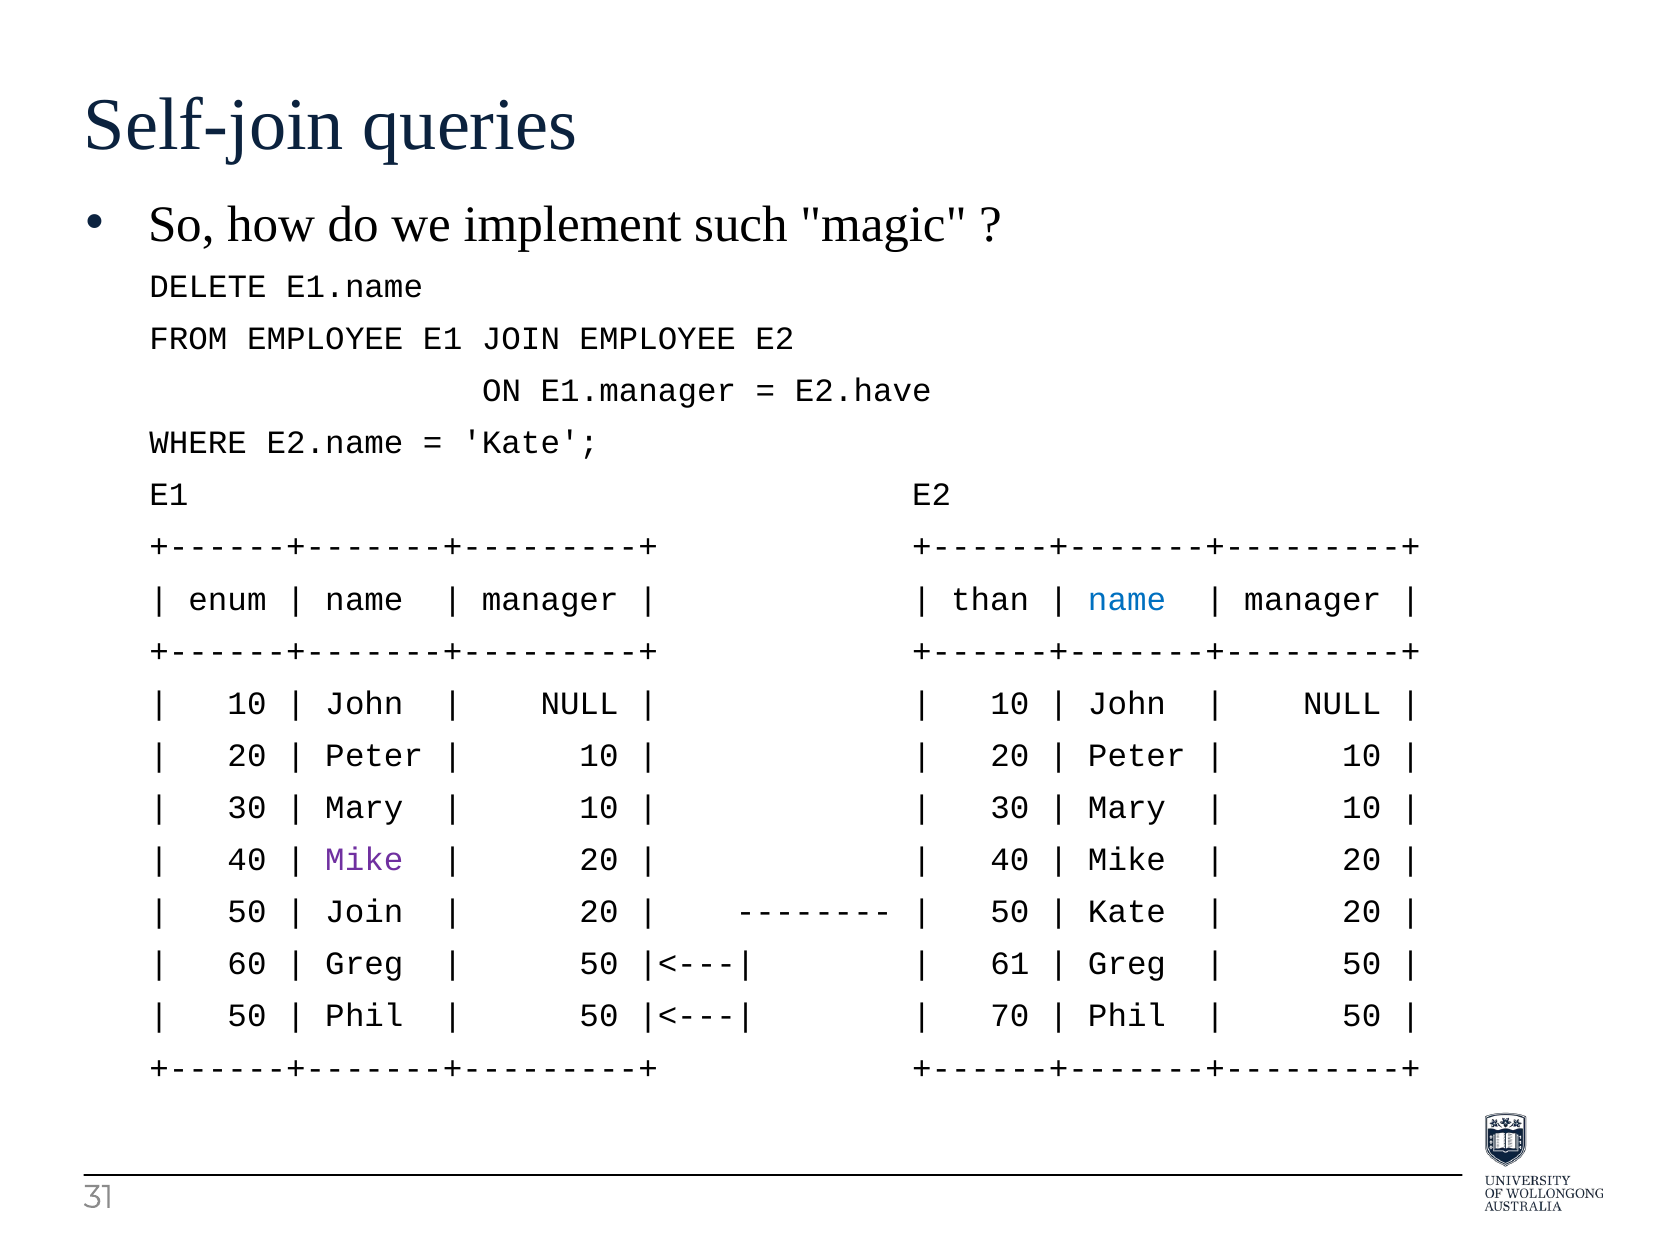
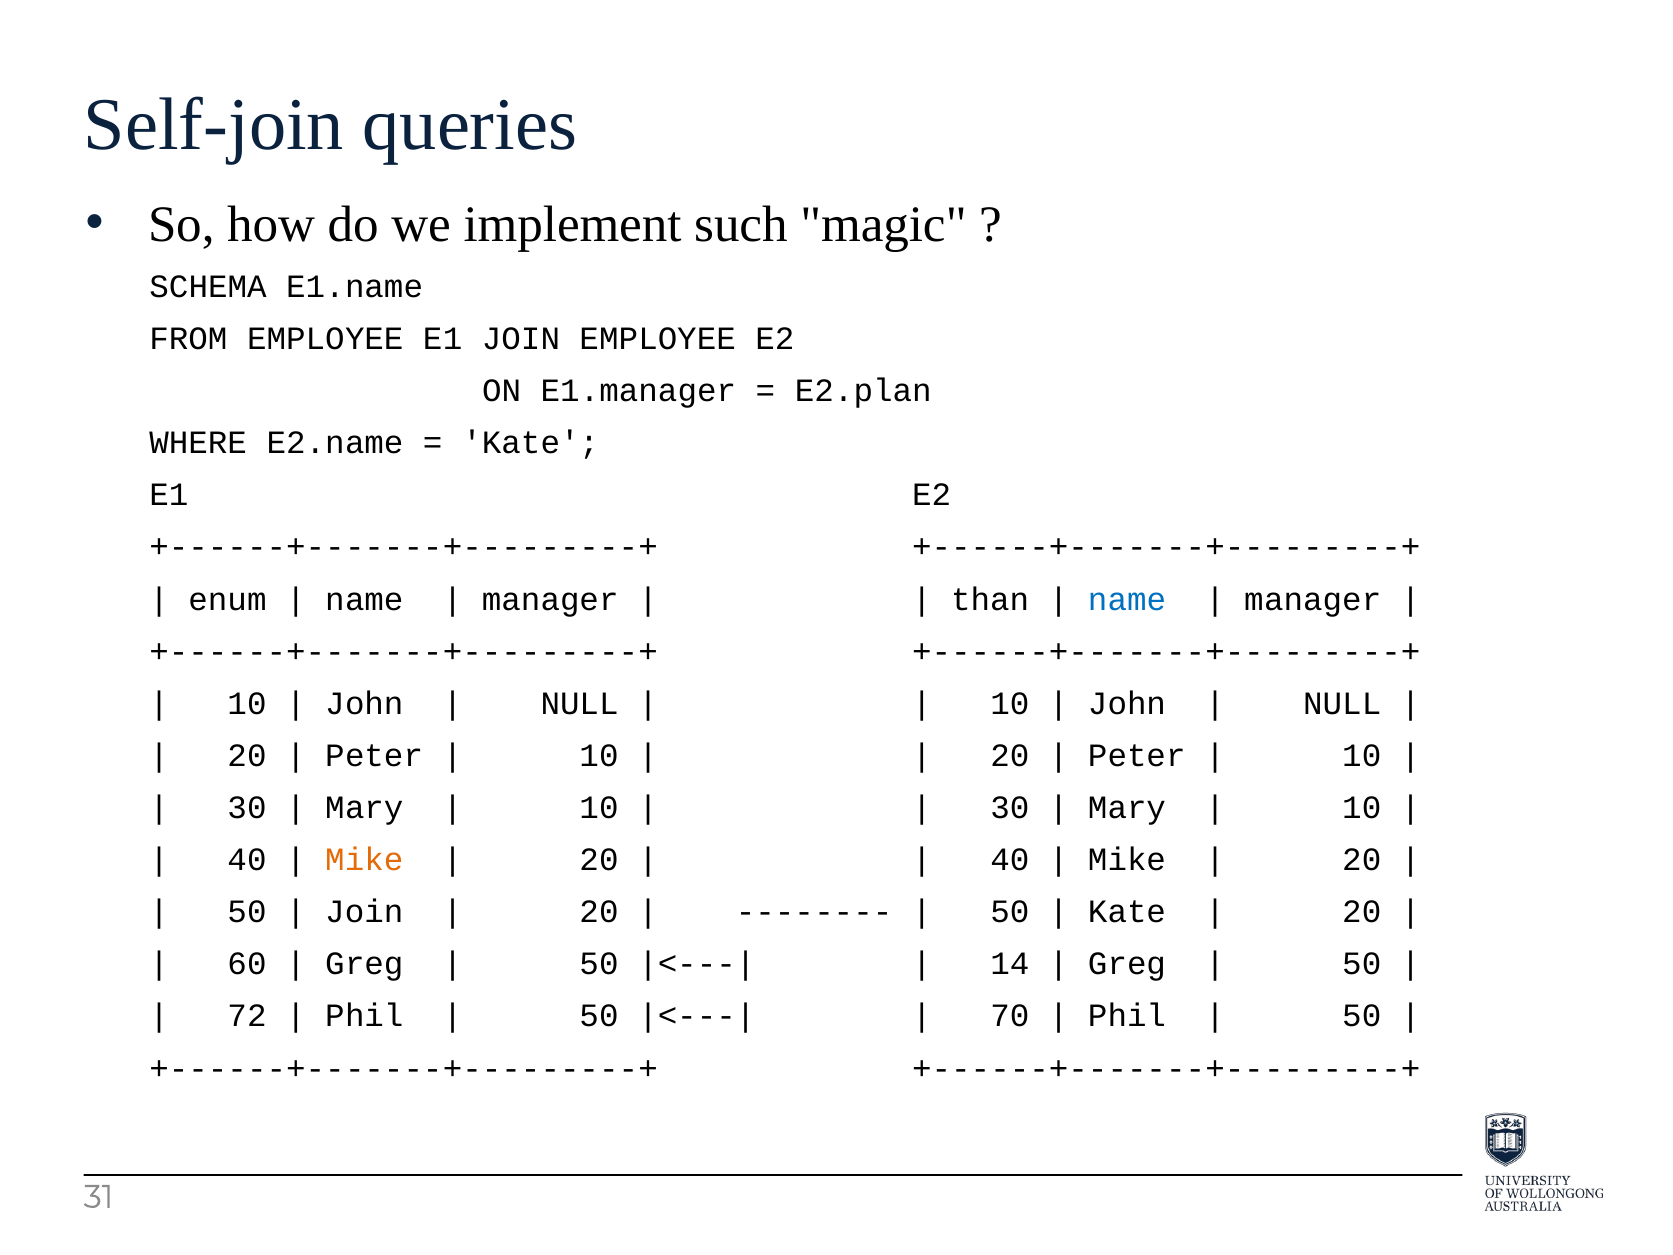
DELETE: DELETE -> SCHEMA (208, 287)
E2.have: E2.have -> E2.plan (863, 391)
Mike colour: purple -> orange (364, 860)
61: 61 -> 14 (1010, 964)
50: 50 -> 72 (247, 1016)
